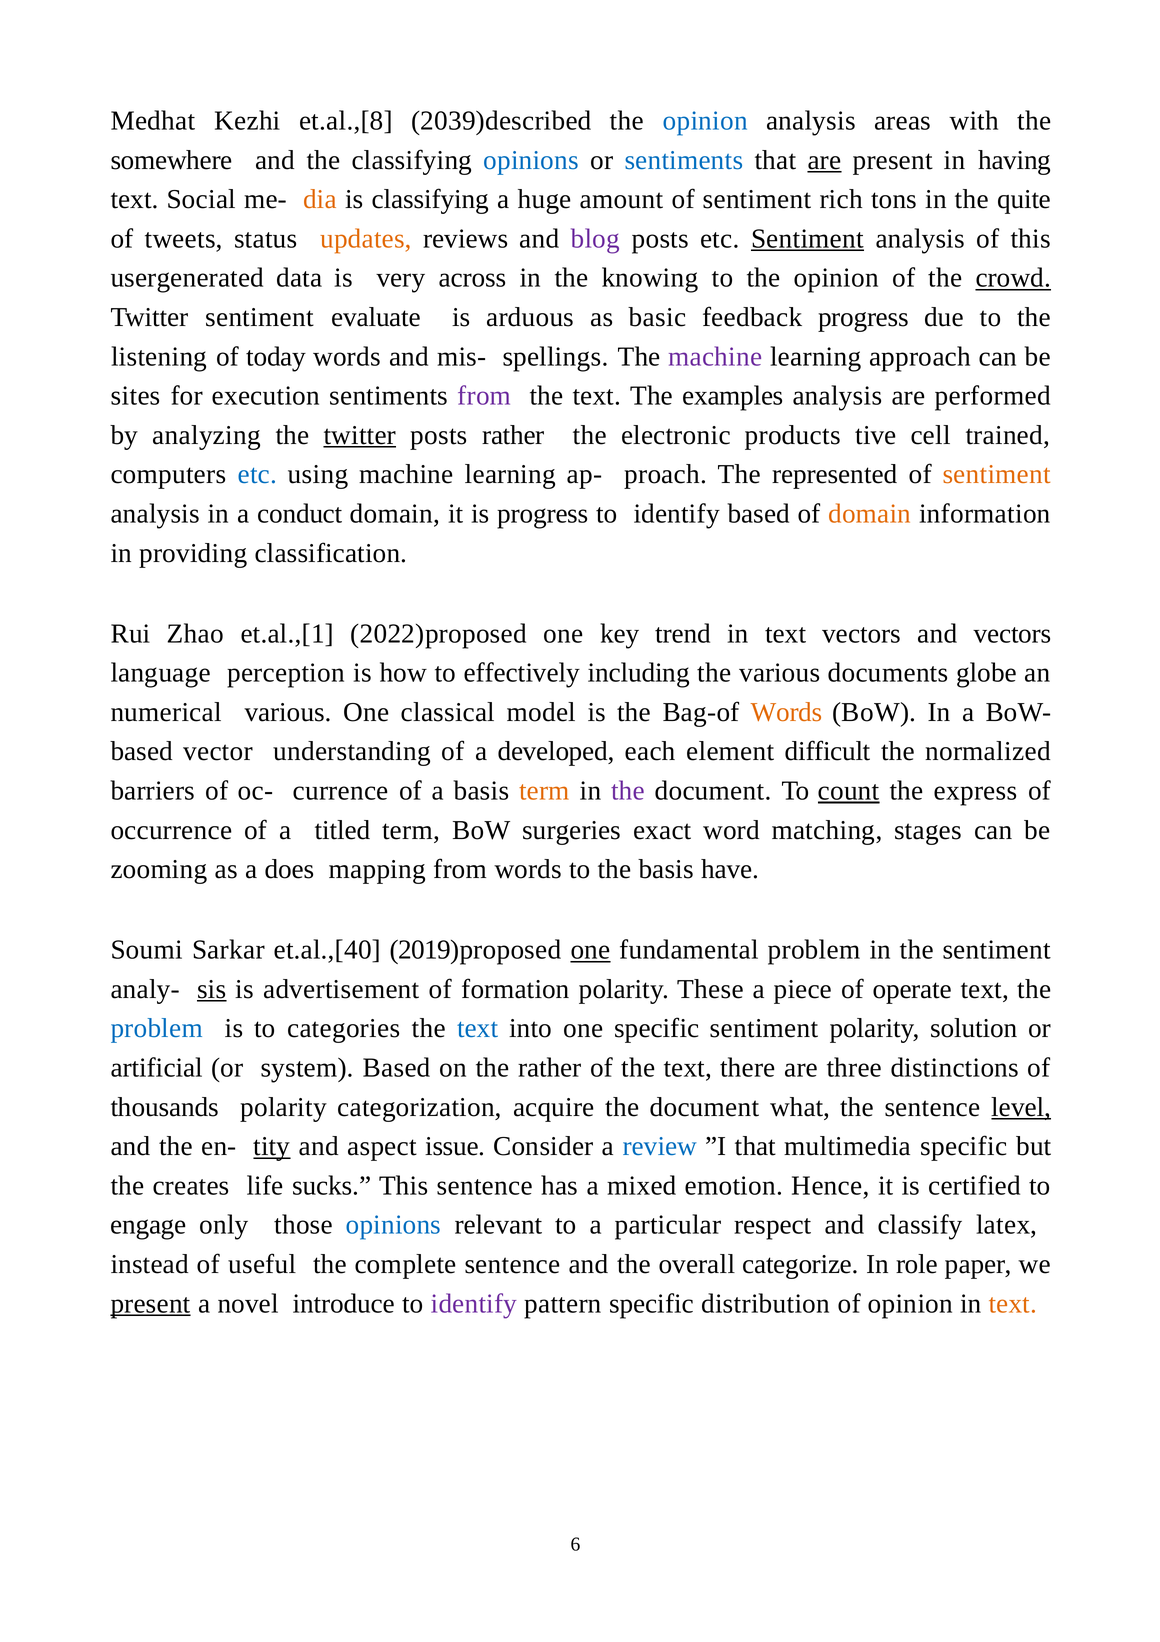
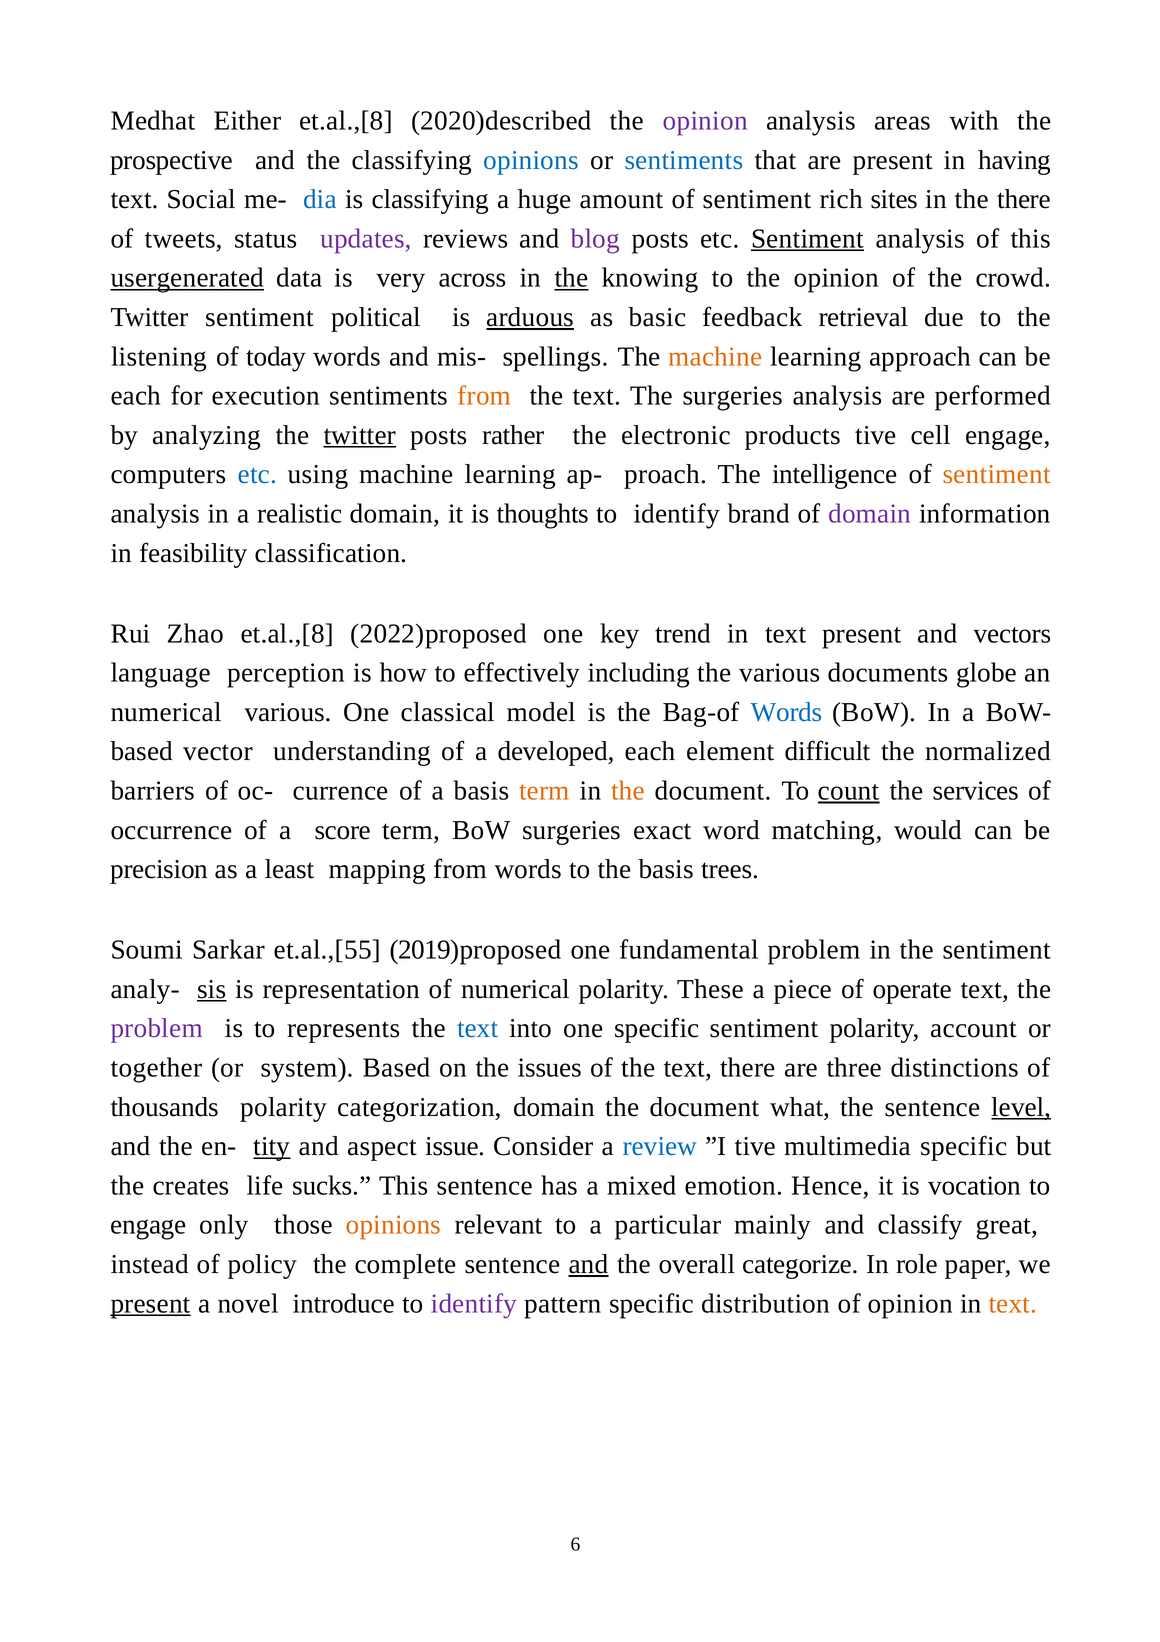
Kezhi: Kezhi -> Either (247, 121)
2039)described: 2039)described -> 2020)described (501, 121)
opinion colour: blue -> purple (705, 121)
somewhere: somewhere -> prospective (172, 160)
are underline: present -> none (824, 160)
dia colour: orange -> blue (320, 199)
tons: tons -> sites (894, 199)
the quite: quite -> there (1024, 199)
updates colour: orange -> purple (366, 239)
usergenerated underline: none -> present (187, 278)
the underline: none -> present (571, 278)
crowd underline: present -> none (1013, 278)
evaluate: evaluate -> political (376, 317)
arduous underline: none -> present (530, 317)
feedback progress: progress -> retrieval (863, 317)
machine colour: purple -> orange (715, 356)
sites: sites -> each (136, 396)
from colour: purple -> orange (484, 396)
The examples: examples -> surgeries (733, 396)
cell trained: trained -> engage (1008, 435)
represented: represented -> intelligence (835, 474)
conduct: conduct -> realistic (300, 514)
is progress: progress -> thoughts (543, 514)
identify based: based -> brand (759, 514)
domain colour: orange -> purple (870, 514)
providing: providing -> feasibility (193, 553)
Zhao et.al.,[1: et.al.,[1 -> et.al.,[8 (287, 633)
text vectors: vectors -> present (862, 633)
Words colour: orange -> blue (787, 712)
the colour: purple -> orange (628, 791)
express: express -> services (976, 791)
titled: titled -> score (343, 830)
stages: stages -> would (928, 830)
zooming: zooming -> precision (159, 869)
does: does -> least (290, 869)
have: have -> trees (730, 869)
et.al.,[40: et.al.,[40 -> et.al.,[55 (327, 950)
one underline: present -> none (590, 950)
advertisement: advertisement -> representation (341, 989)
of formation: formation -> numerical (516, 989)
problem colour: blue -> purple (157, 1028)
categories: categories -> represents (344, 1028)
solution: solution -> account (974, 1028)
artificial: artificial -> together (157, 1067)
the rather: rather -> issues (550, 1067)
categorization acquire: acquire -> domain (554, 1107)
”I that: that -> tive (756, 1146)
certified: certified -> vocation (975, 1185)
opinions colour: blue -> orange (393, 1225)
respect: respect -> mainly (773, 1225)
latex: latex -> great (1007, 1225)
useful: useful -> policy (262, 1264)
and underline: none -> present (589, 1264)
